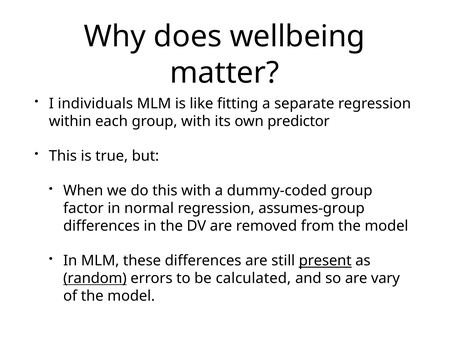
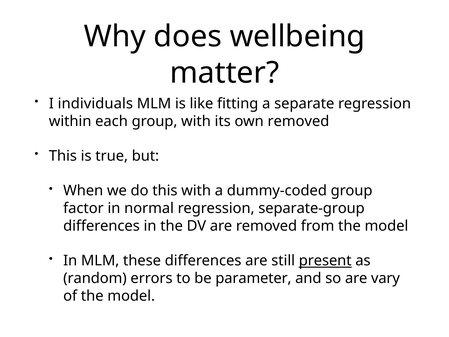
own predictor: predictor -> removed (298, 121)
assumes-group: assumes-group -> separate-group (312, 208)
random underline: present -> none (95, 278)
calculated: calculated -> parameter (253, 278)
